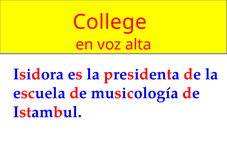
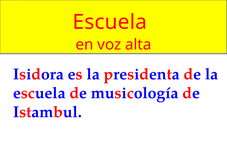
College: College -> Escuela (110, 22)
